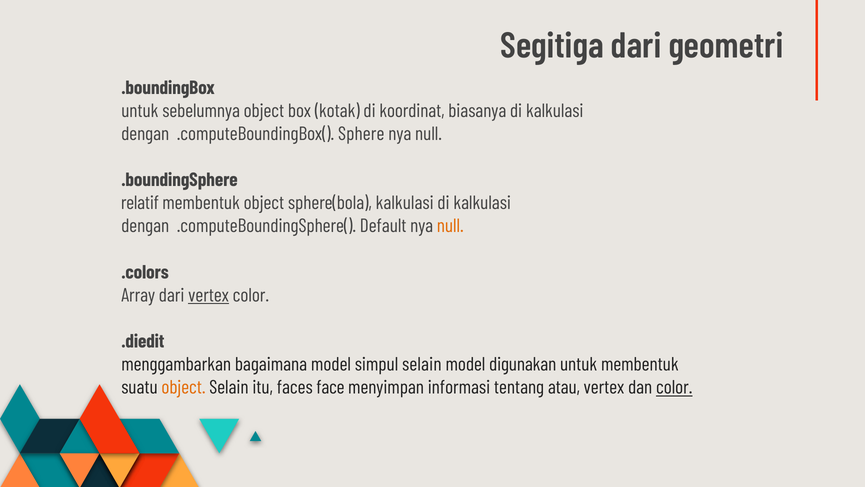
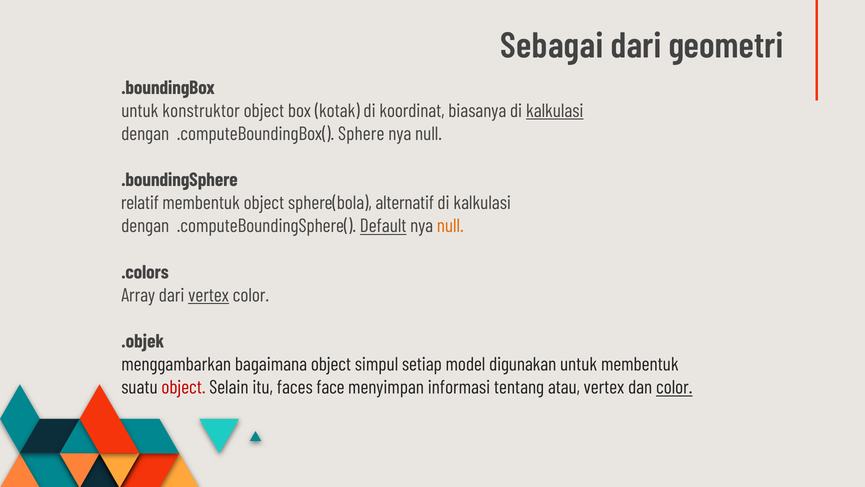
Segitiga: Segitiga -> Sebagai (552, 46)
sebelumnya: sebelumnya -> konstruktor (201, 111)
kalkulasi underline: none -> present (555, 111)
sphere(bola kalkulasi: kalkulasi -> alternatif (405, 203)
Default underline: none -> present (383, 226)
.diedit: .diedit -> .objek (143, 341)
bagaimana model: model -> object (331, 364)
simpul selain: selain -> setiap (422, 364)
object colour: orange -> red (183, 387)
